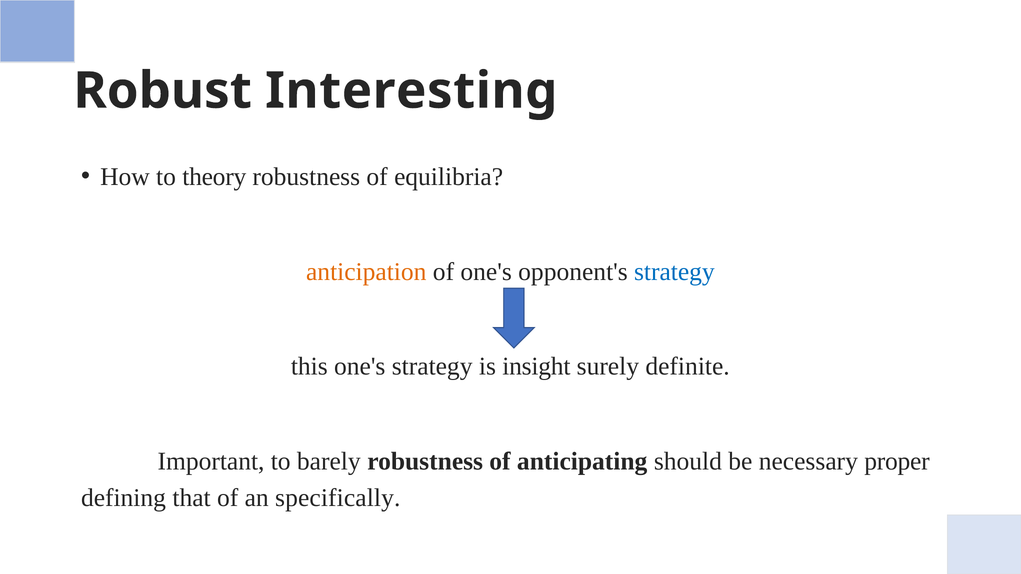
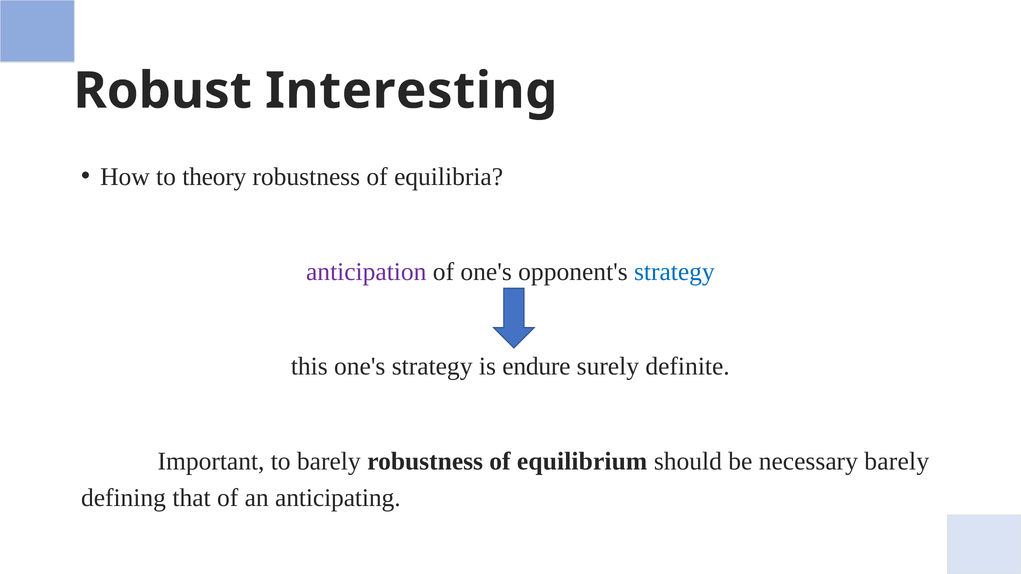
anticipation colour: orange -> purple (366, 272)
insight: insight -> endure (536, 367)
anticipating: anticipating -> equilibrium (582, 461)
necessary proper: proper -> barely (897, 461)
specifically: specifically -> anticipating (338, 498)
